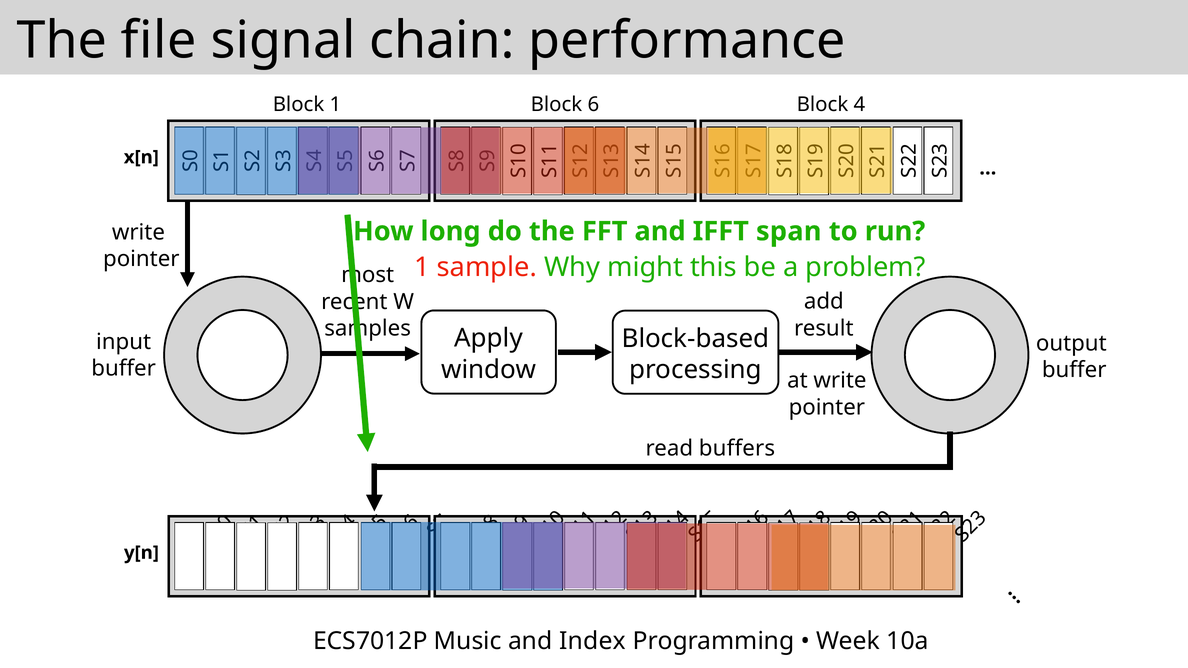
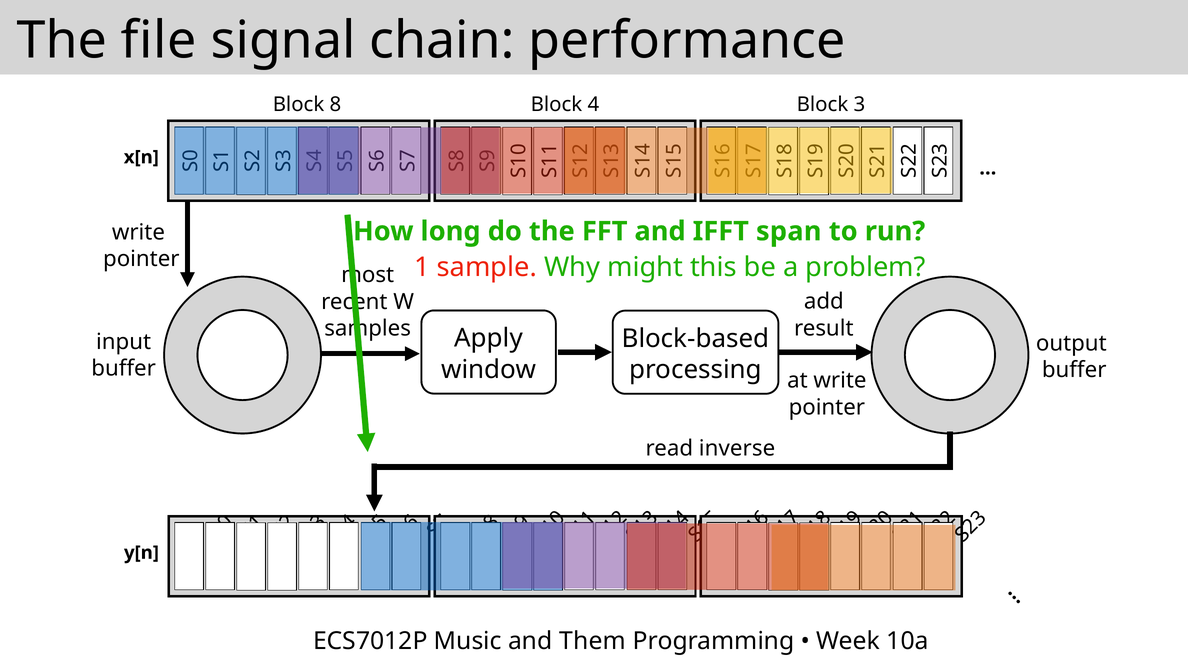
Block 1: 1 -> 8 (335, 105)
Block 6: 6 -> 4 (593, 105)
Block 4: 4 -> 3 (859, 105)
buffers: buffers -> inverse (737, 449)
Index: Index -> Them (593, 641)
